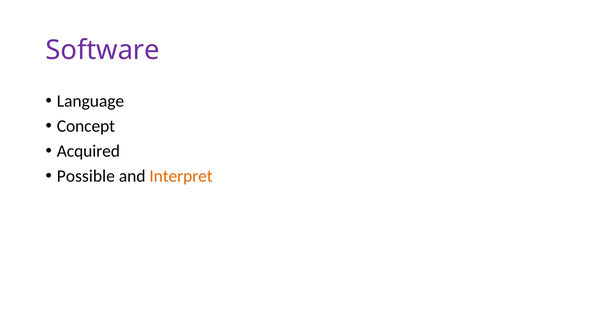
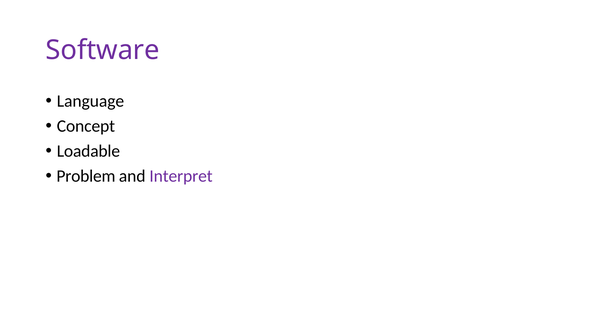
Acquired: Acquired -> Loadable (88, 151)
Possible: Possible -> Problem (86, 176)
Interpret colour: orange -> purple (181, 176)
